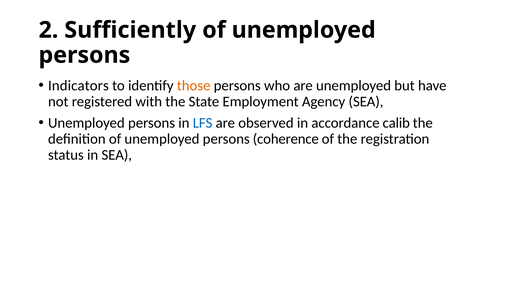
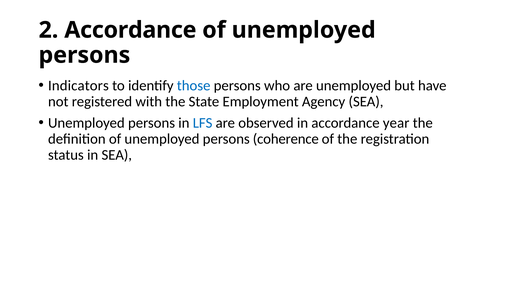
2 Sufficiently: Sufficiently -> Accordance (130, 30)
those colour: orange -> blue (194, 86)
calib: calib -> year (396, 123)
